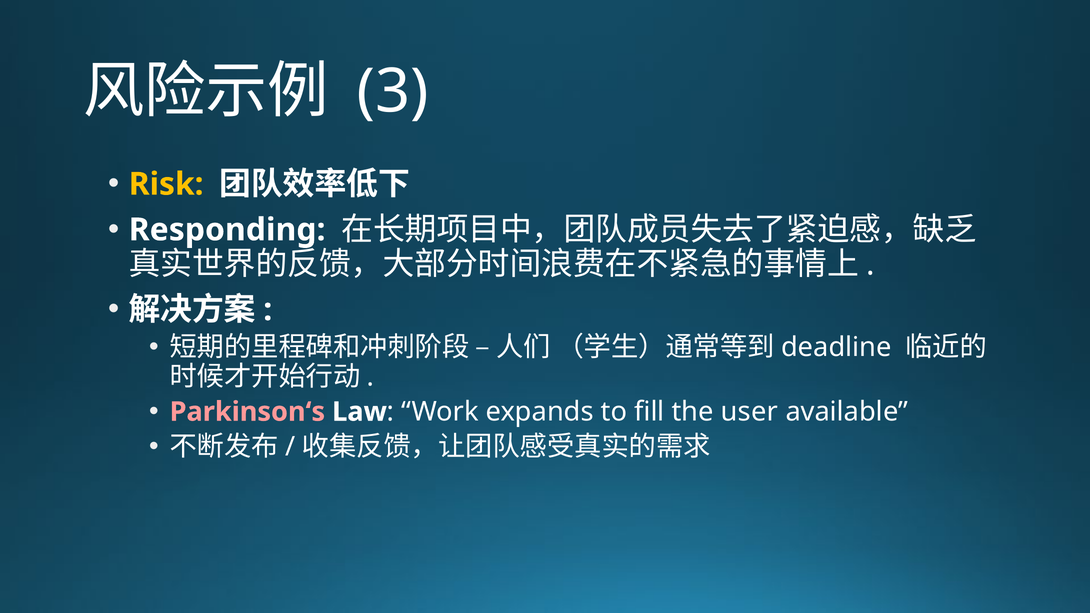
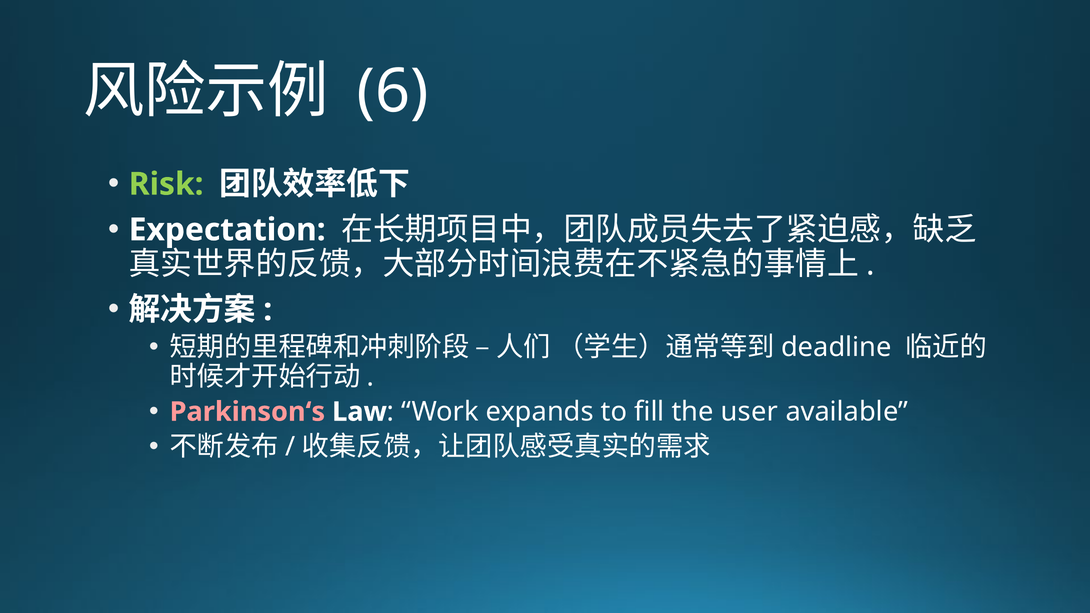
3: 3 -> 6 (393, 92)
Risk colour: yellow -> light green (166, 184)
Responding: Responding -> Expectation (227, 230)
